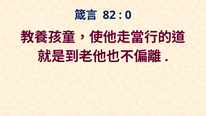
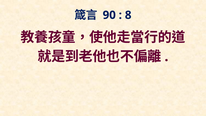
82: 82 -> 90 (109, 15)
0: 0 -> 8 (128, 15)
